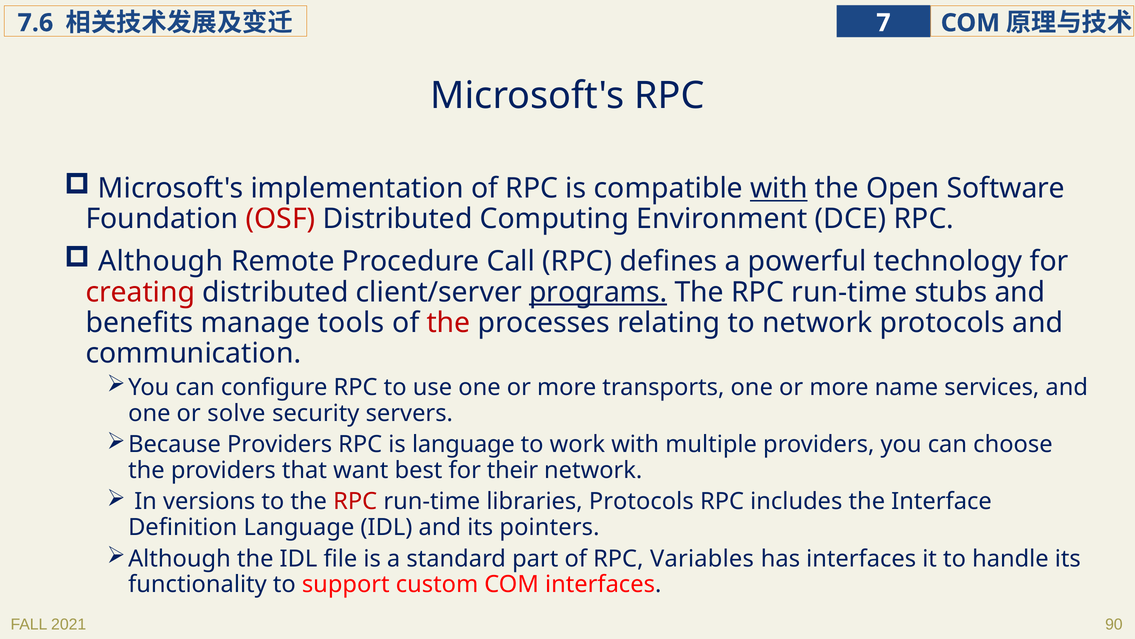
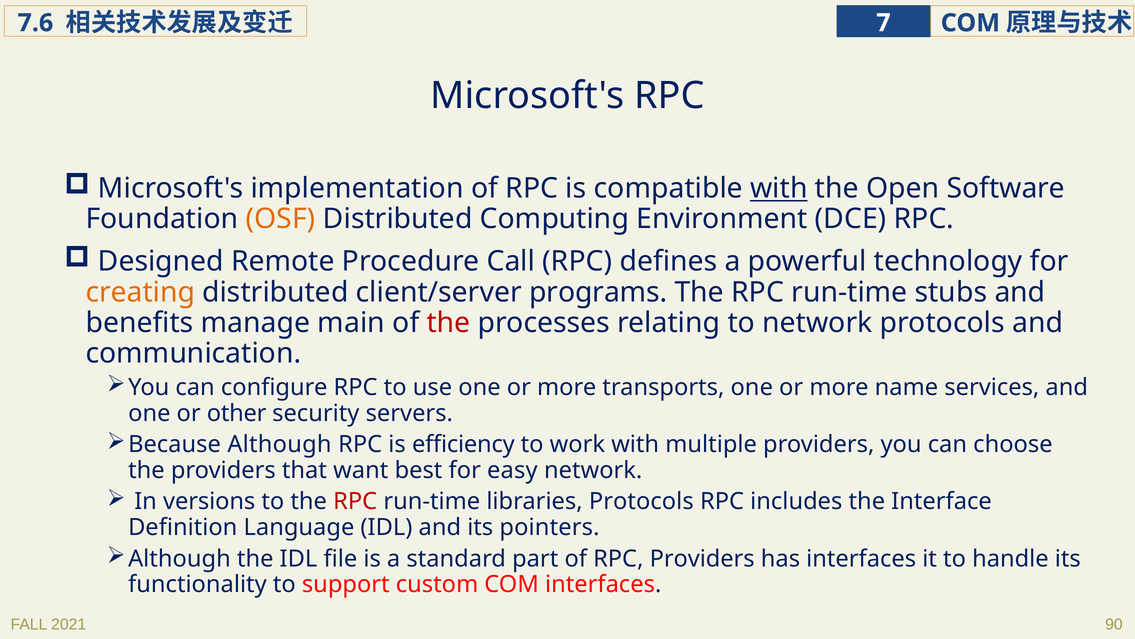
OSF colour: red -> orange (281, 219)
Although: Although -> Designed (161, 261)
creating colour: red -> orange (140, 292)
programs underline: present -> none (598, 292)
tools: tools -> main (351, 323)
solve: solve -> other (237, 413)
Because Providers: Providers -> Although (279, 444)
is language: language -> efficiency (463, 444)
their: their -> easy (512, 470)
RPC Variables: Variables -> Providers (702, 558)
